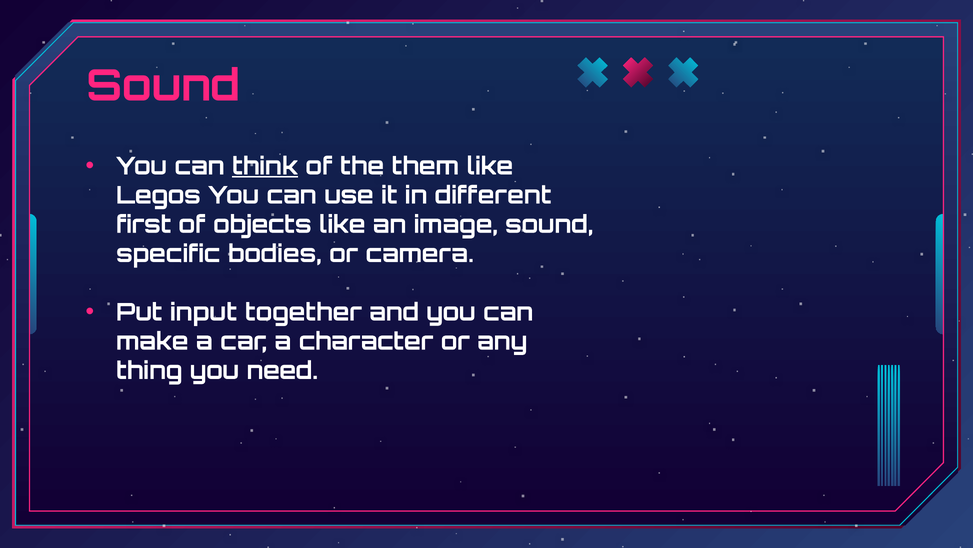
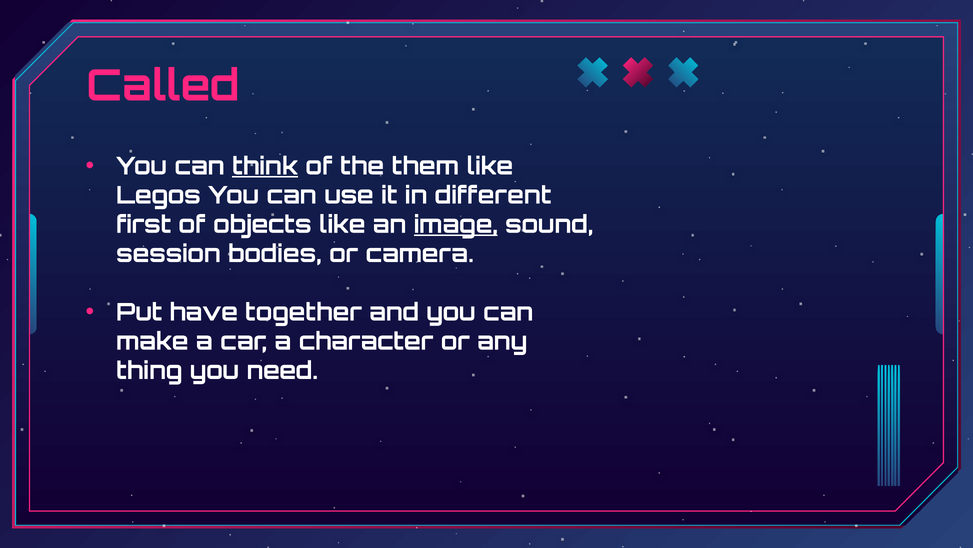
Sound: Sound -> Called (163, 86)
image underline: none -> present (456, 225)
specific: specific -> session (168, 254)
input: input -> have (204, 312)
